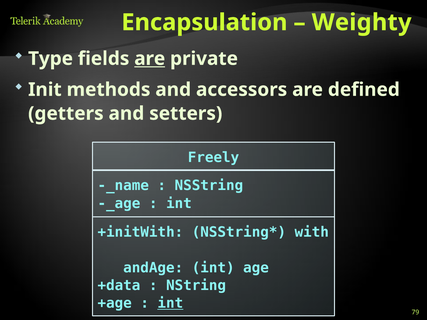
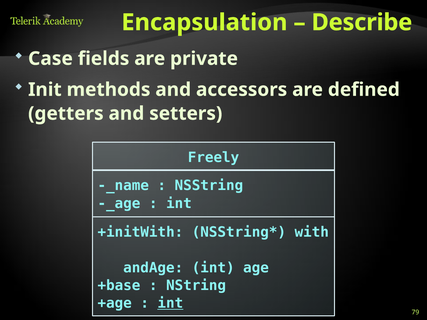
Weighty: Weighty -> Describe (362, 22)
Type: Type -> Case (50, 59)
are underline: present -> none (150, 59)
+data: +data -> +base (119, 286)
